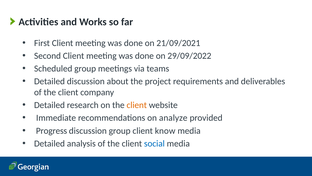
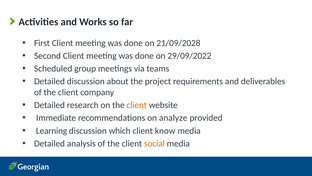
21/09/2021: 21/09/2021 -> 21/09/2028 (178, 43)
Progress: Progress -> Learning (52, 130)
discussion group: group -> which (120, 130)
social colour: blue -> orange (154, 143)
